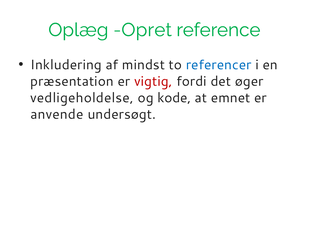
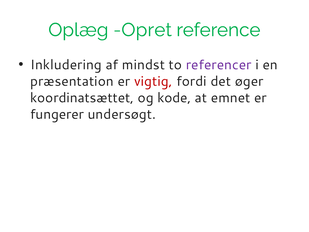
referencer colour: blue -> purple (219, 65)
vedligeholdelse: vedligeholdelse -> koordinatsættet (82, 98)
anvende: anvende -> fungerer (57, 114)
